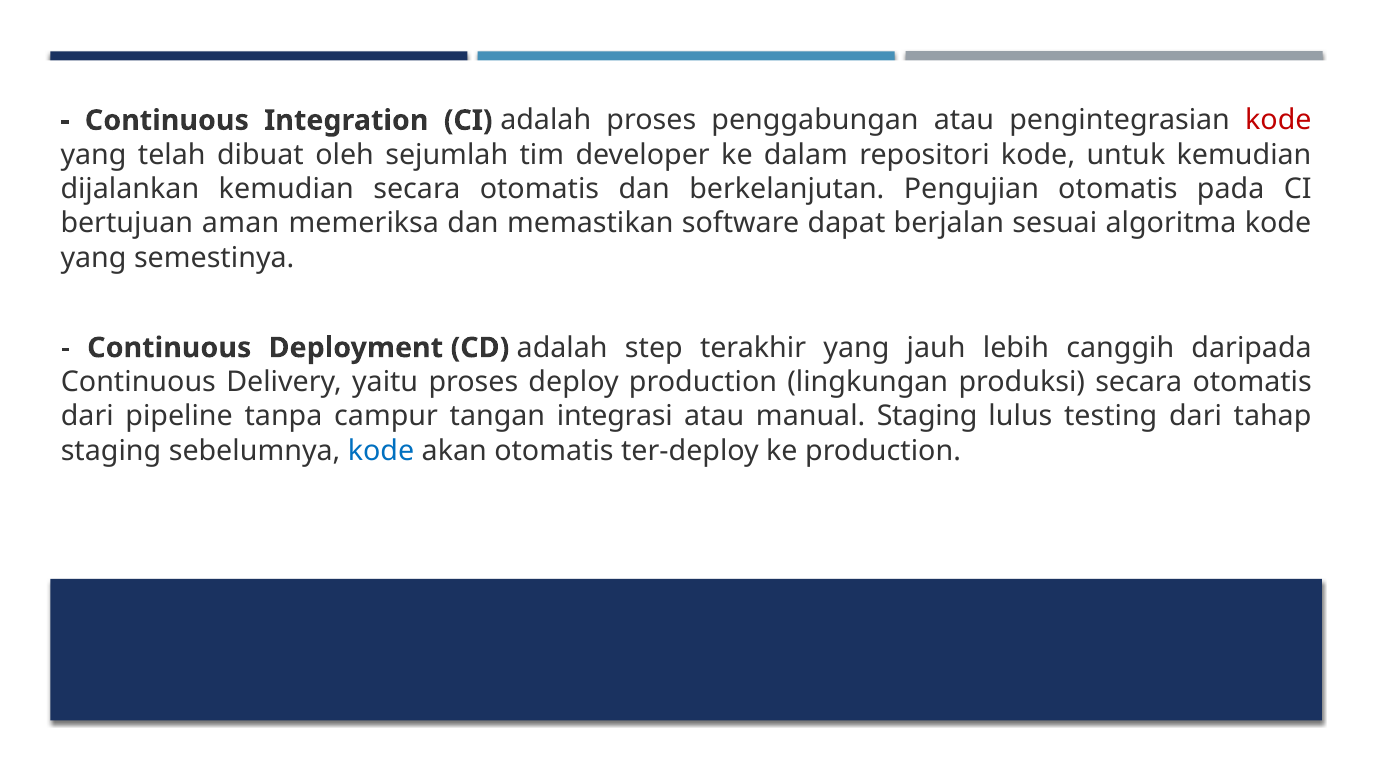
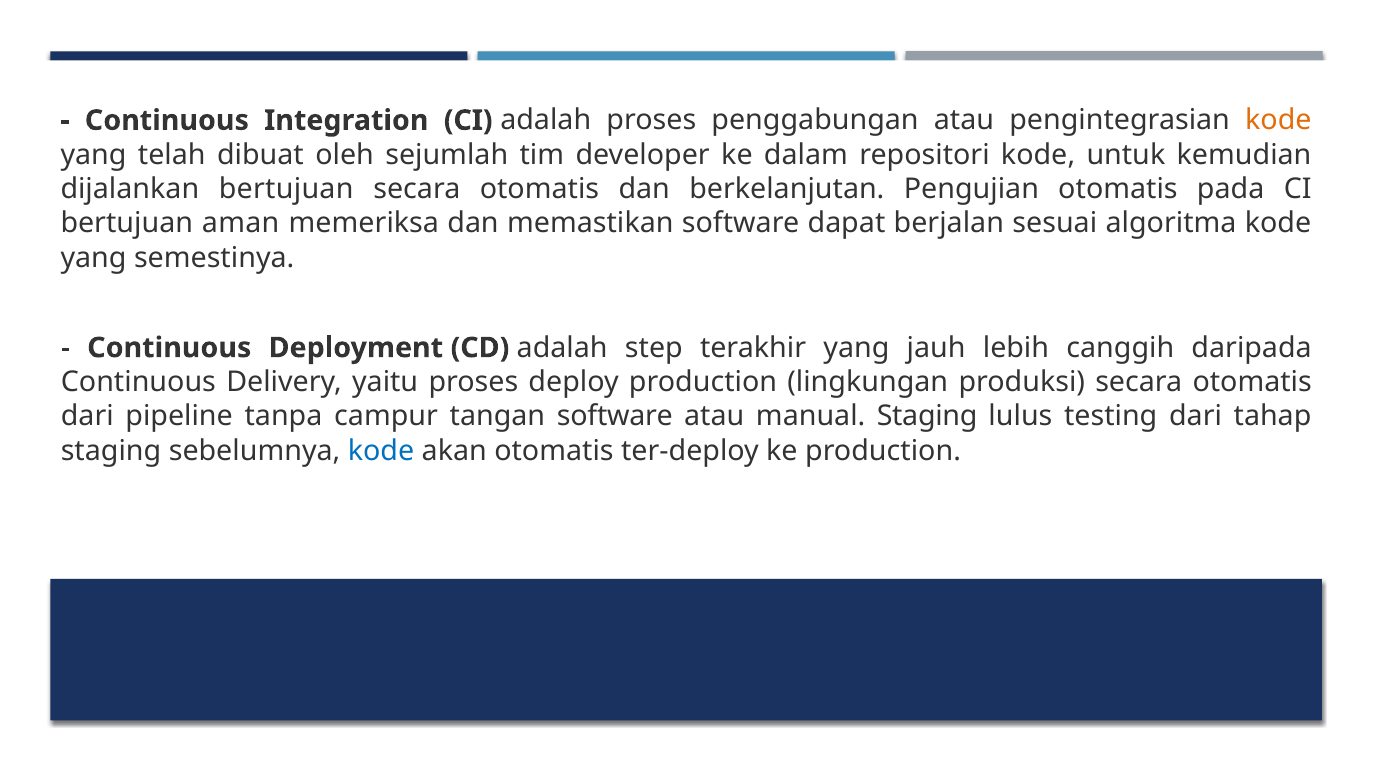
kode colour: red -> orange (1278, 120)
dijalankan kemudian: kemudian -> bertujuan (286, 189)
tangan integrasi: integrasi -> software (615, 417)
